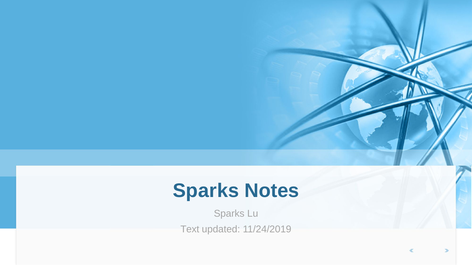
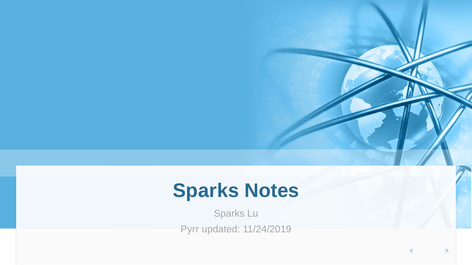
Text: Text -> Pyrr (190, 230)
